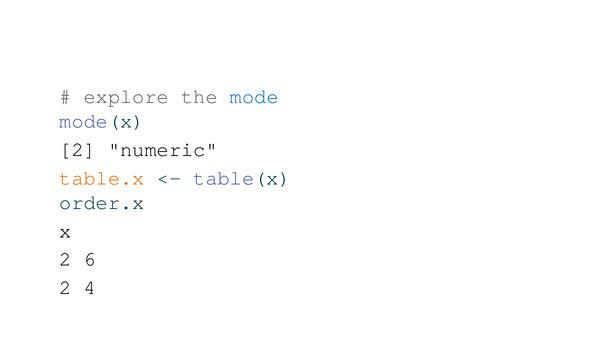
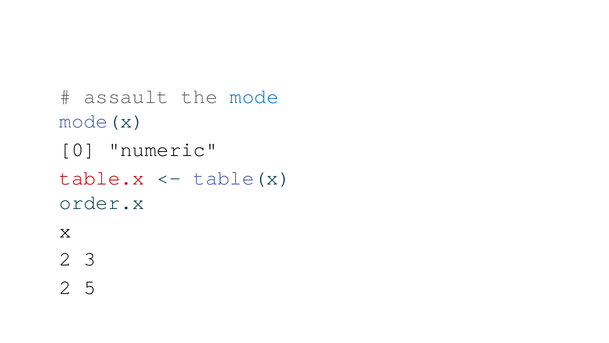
explore: explore -> assault (126, 97)
2: 2 -> 0 (78, 149)
table.x colour: orange -> red (102, 178)
6: 6 -> 3 (90, 259)
4: 4 -> 5 (90, 287)
